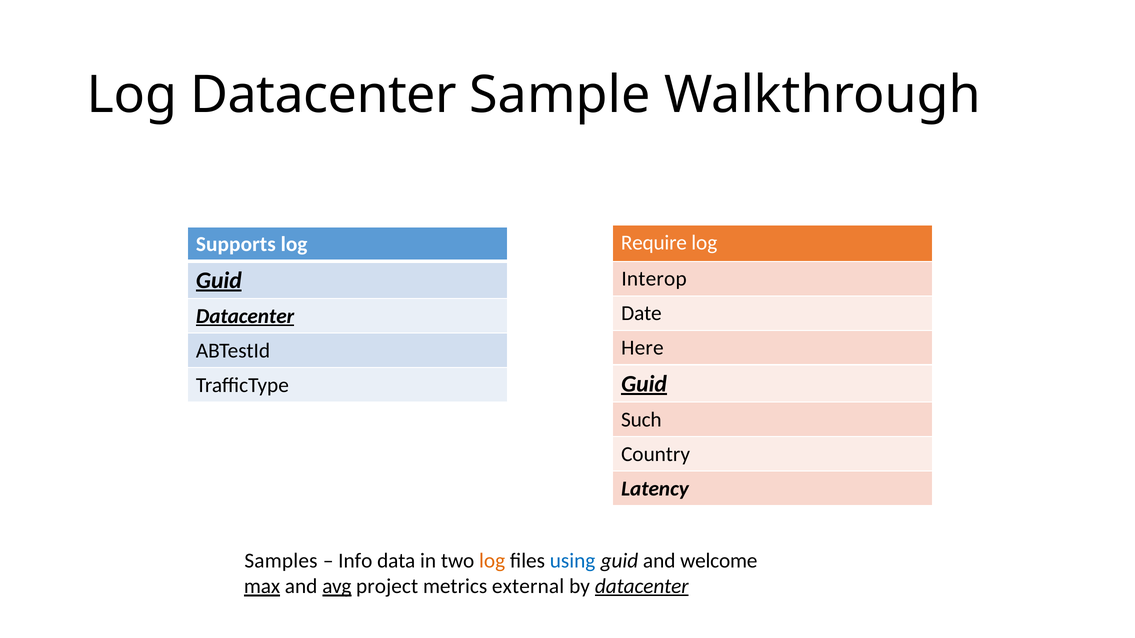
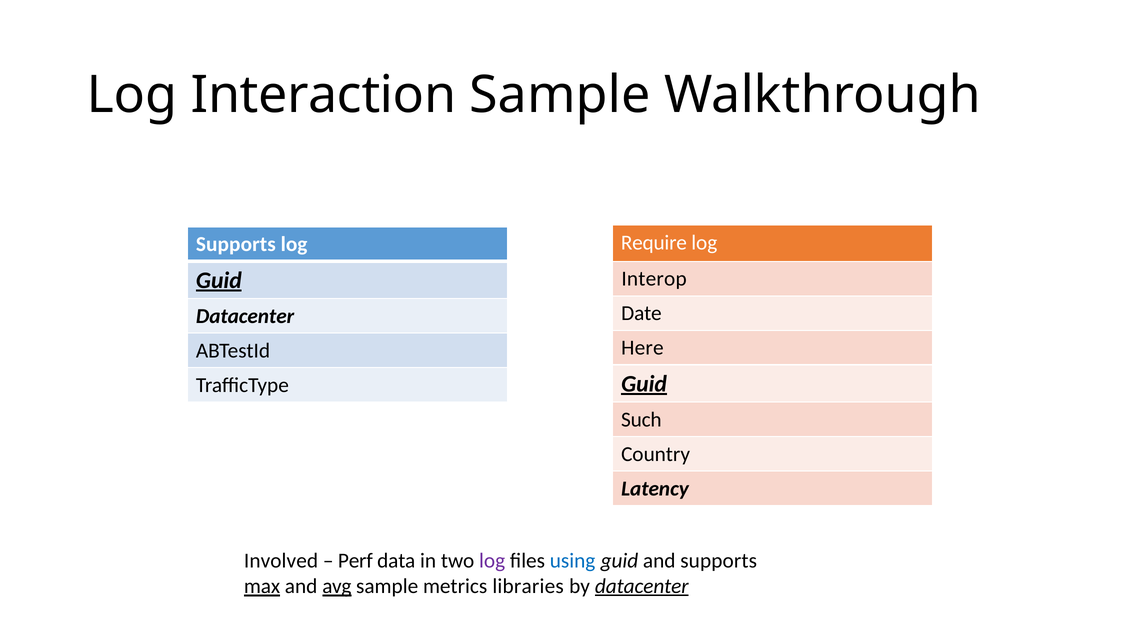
Log Datacenter: Datacenter -> Interaction (323, 95)
Datacenter underline: present -> none (245, 316)
Samples: Samples -> Involved (281, 561)
Info: Info -> Perf (355, 561)
log colour: orange -> purple (492, 561)
and welcome: welcome -> supports (719, 561)
avg project: project -> sample (387, 587)
external: external -> libraries (528, 587)
